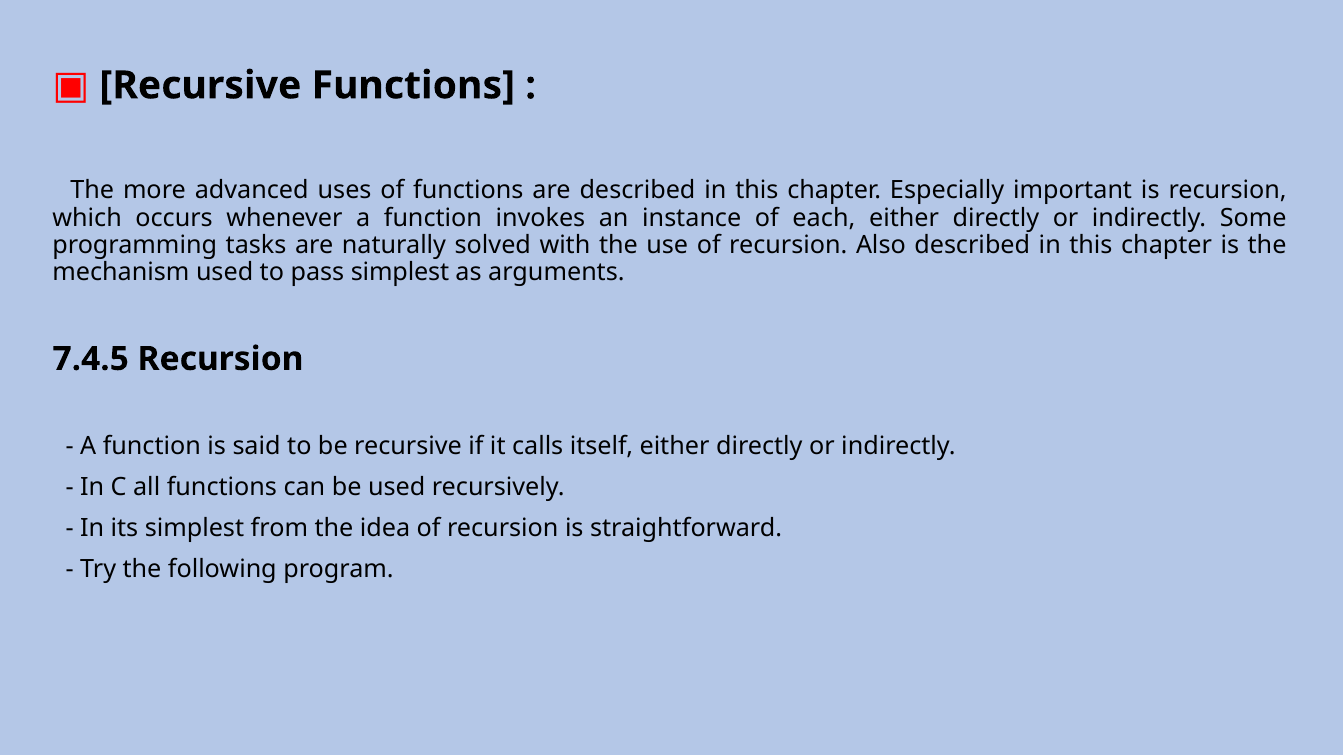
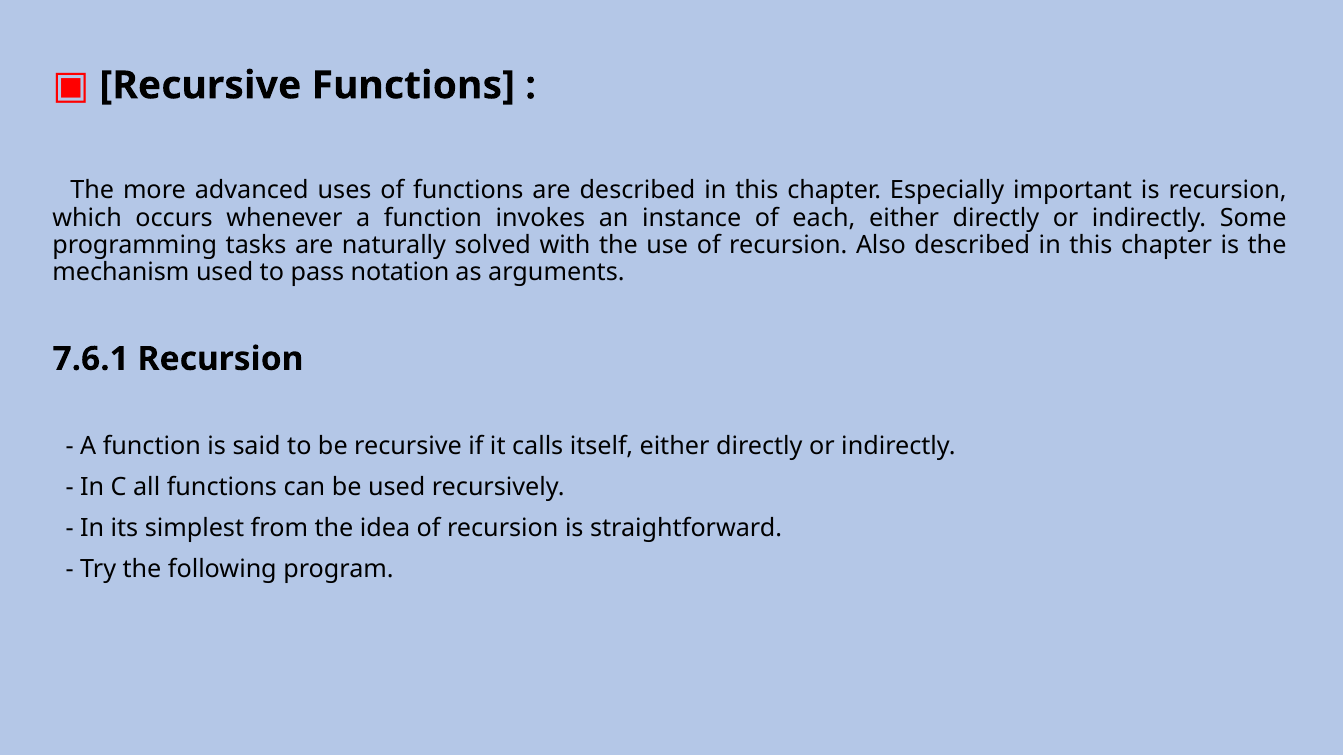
pass simplest: simplest -> notation (400, 272)
7.4.5: 7.4.5 -> 7.6.1 (91, 359)
